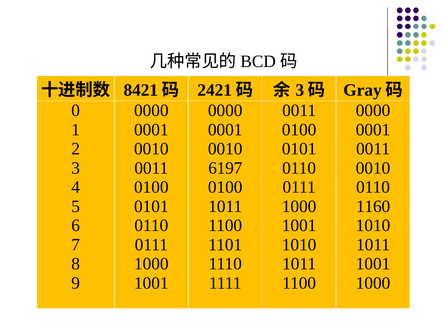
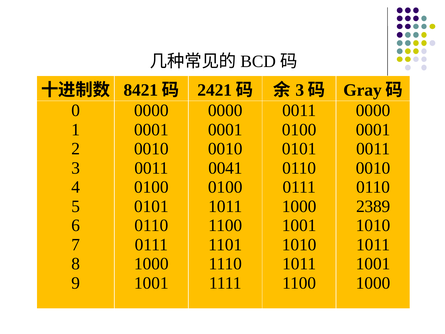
6197: 6197 -> 0041 (225, 168)
1160: 1160 -> 2389 (373, 206)
